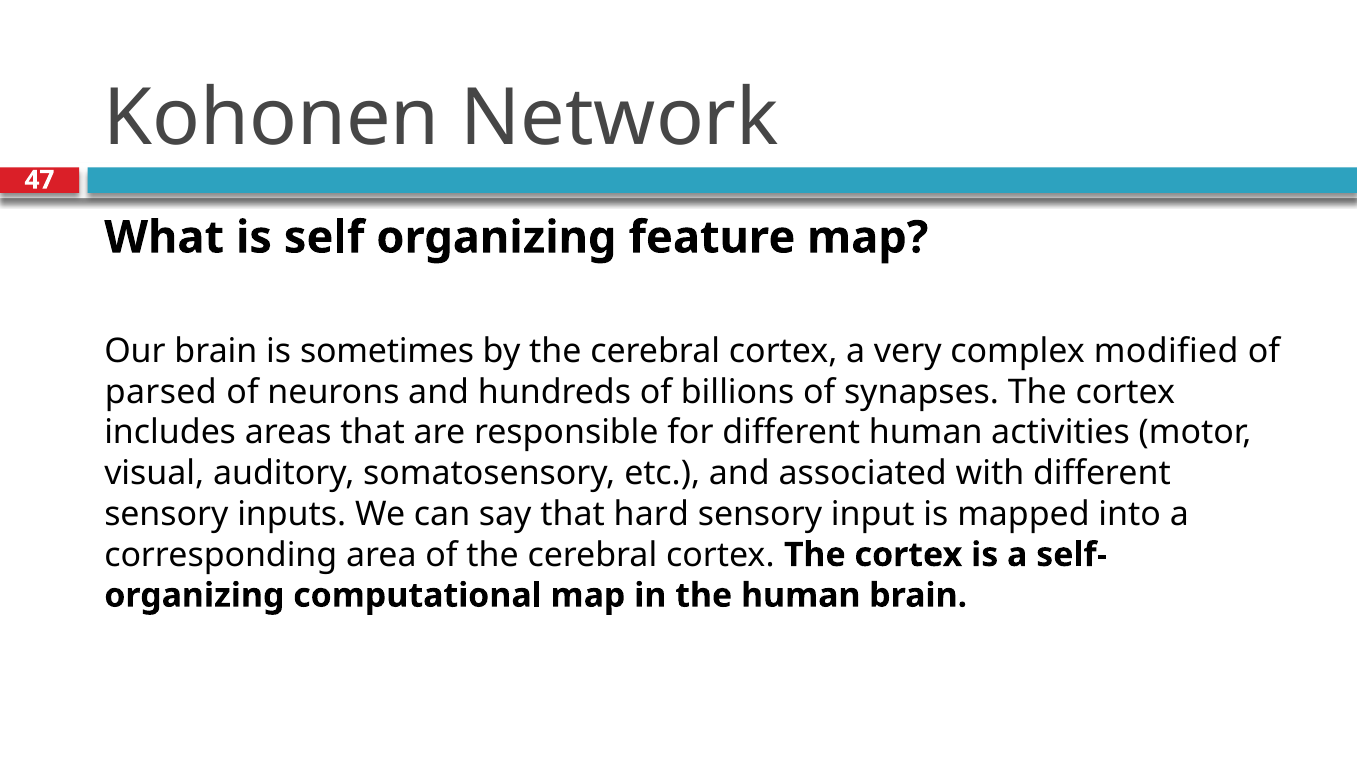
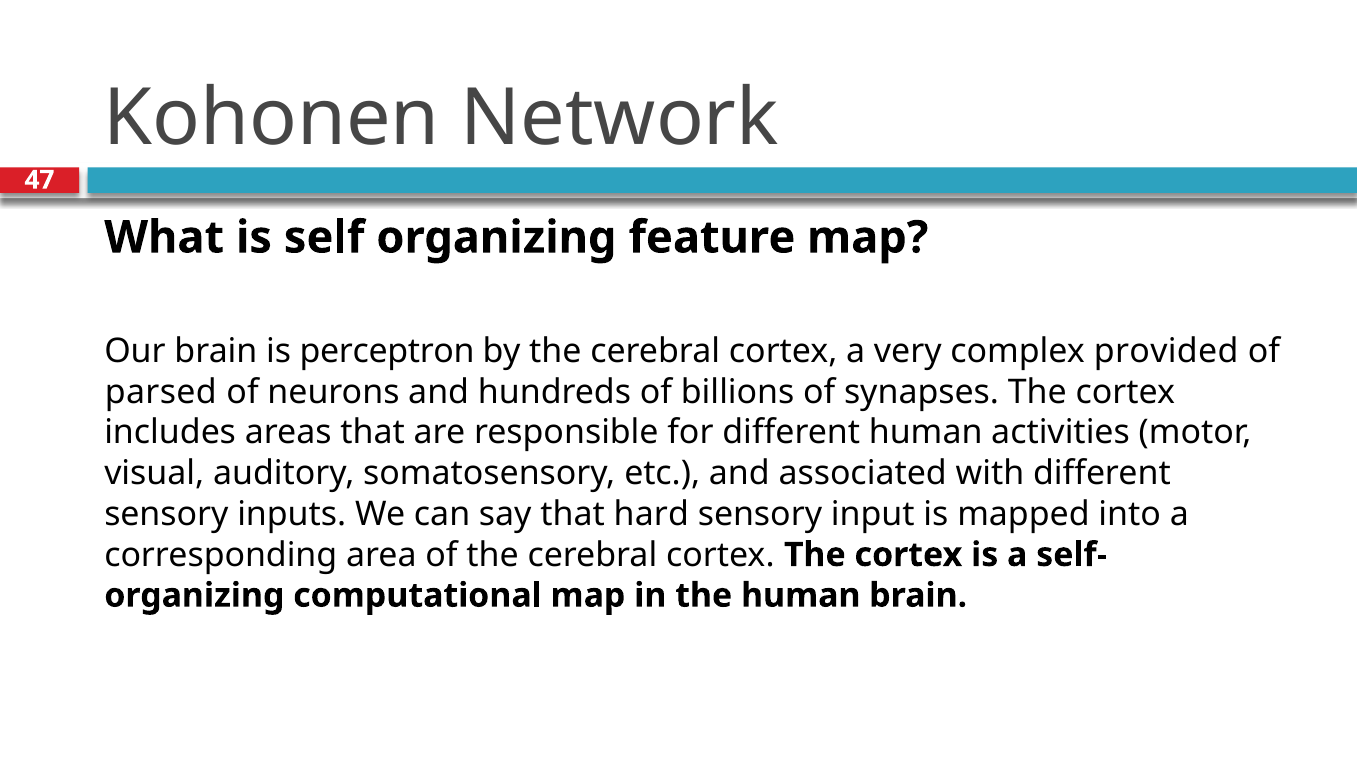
sometimes: sometimes -> perceptron (387, 352)
modified: modified -> provided (1166, 352)
